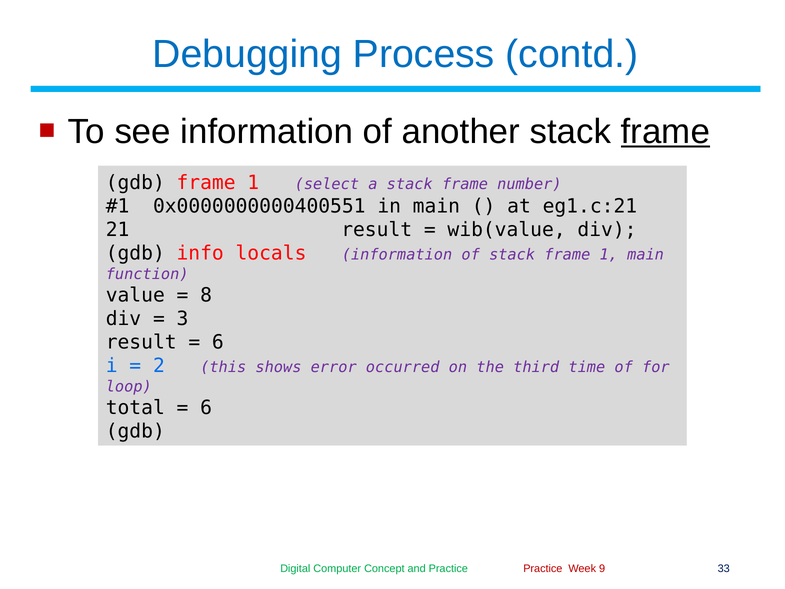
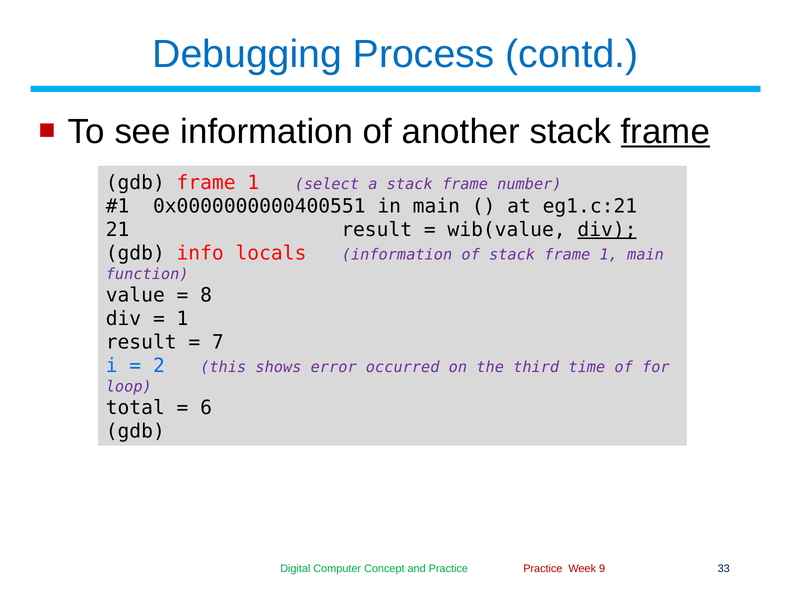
div underline: none -> present (607, 230)
3: 3 -> 1 (182, 319)
6: 6 -> 7 (218, 342)
